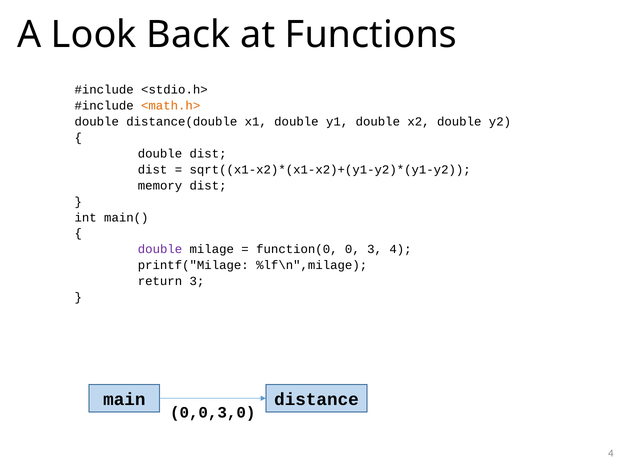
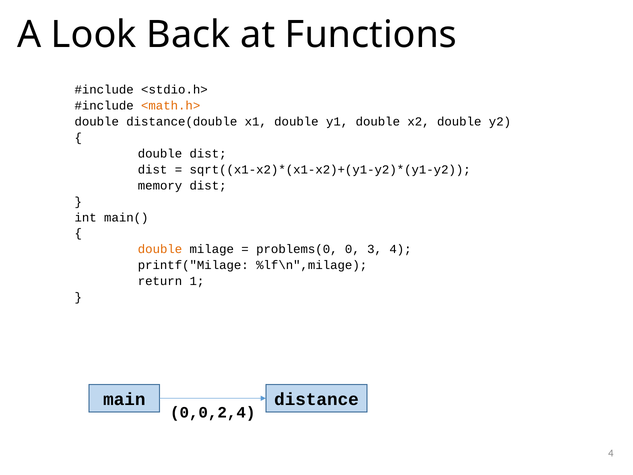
double colour: purple -> orange (160, 249)
function(0: function(0 -> problems(0 (297, 249)
return 3: 3 -> 1 (197, 281)
0,0,3,0: 0,0,3,0 -> 0,0,2,4 (213, 412)
